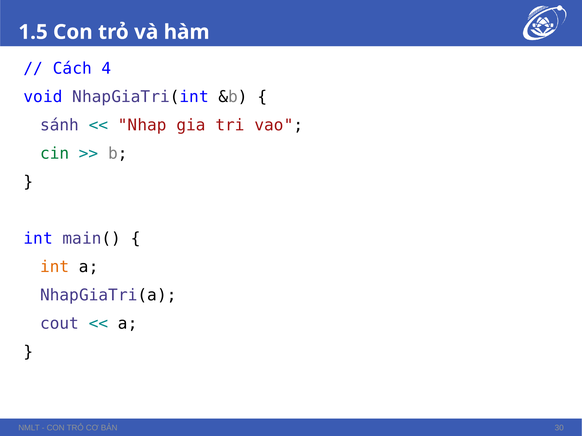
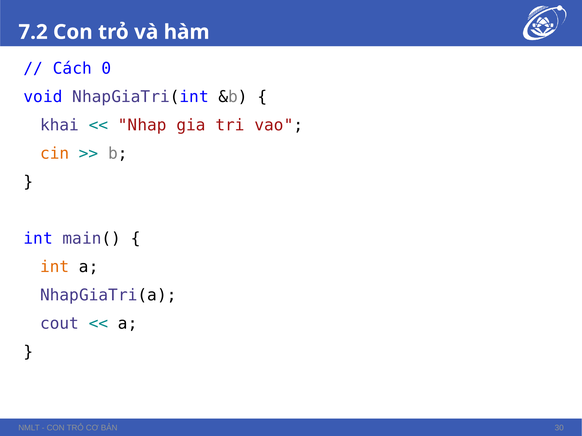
1.5: 1.5 -> 7.2 (33, 32)
4: 4 -> 0 (107, 68)
sánh: sánh -> khai (59, 125)
cin colour: green -> orange (55, 154)
